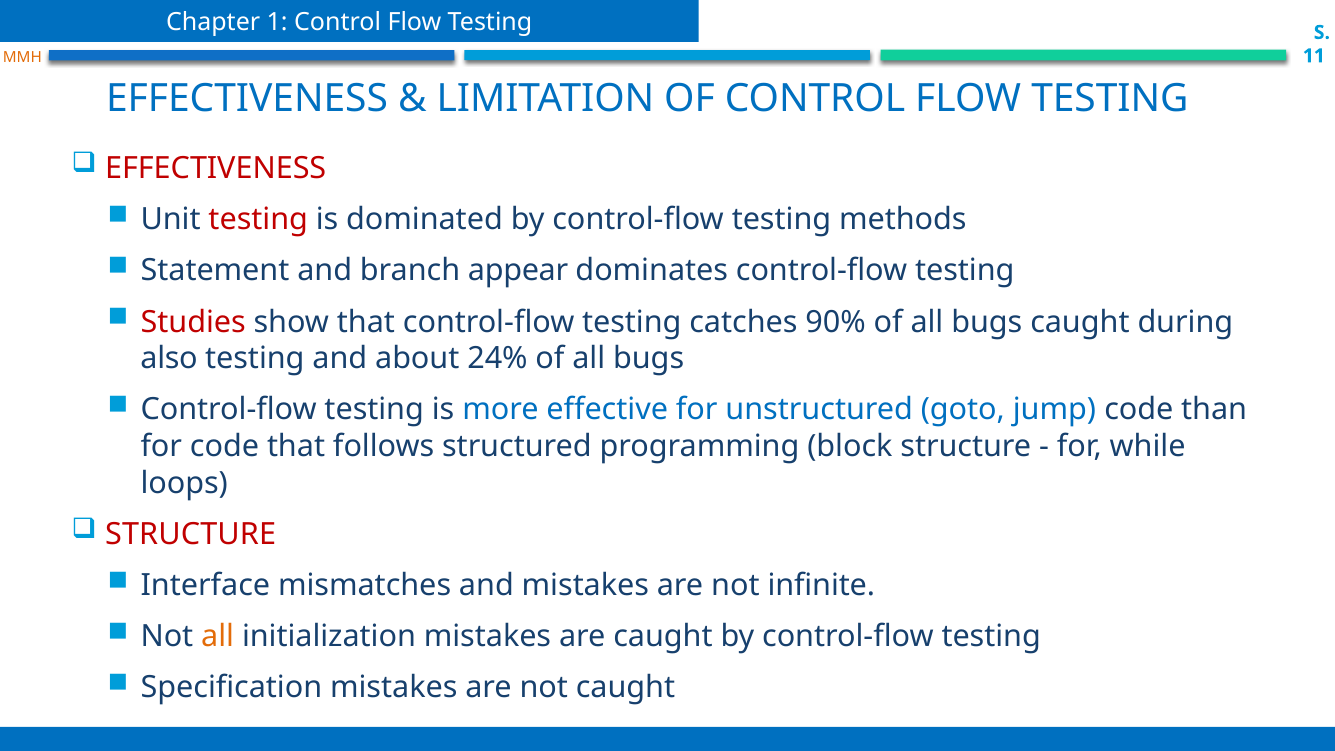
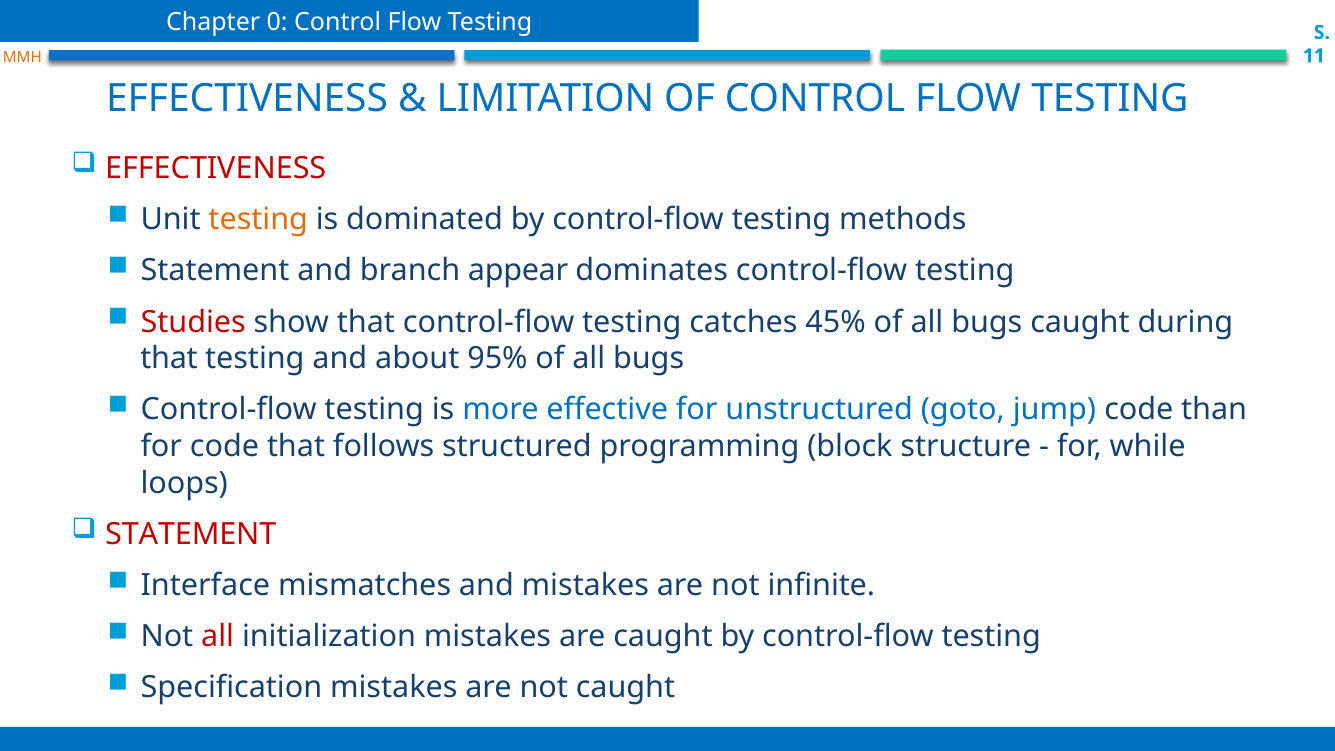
1: 1 -> 0 (277, 23)
testing colour: red -> orange (258, 220)
90%: 90% -> 45% (836, 322)
also: also -> that (169, 359)
24%: 24% -> 95% (497, 359)
STRUCTURE: STRUCTURE -> STATEMENT (191, 534)
all colour: orange -> red (218, 637)
